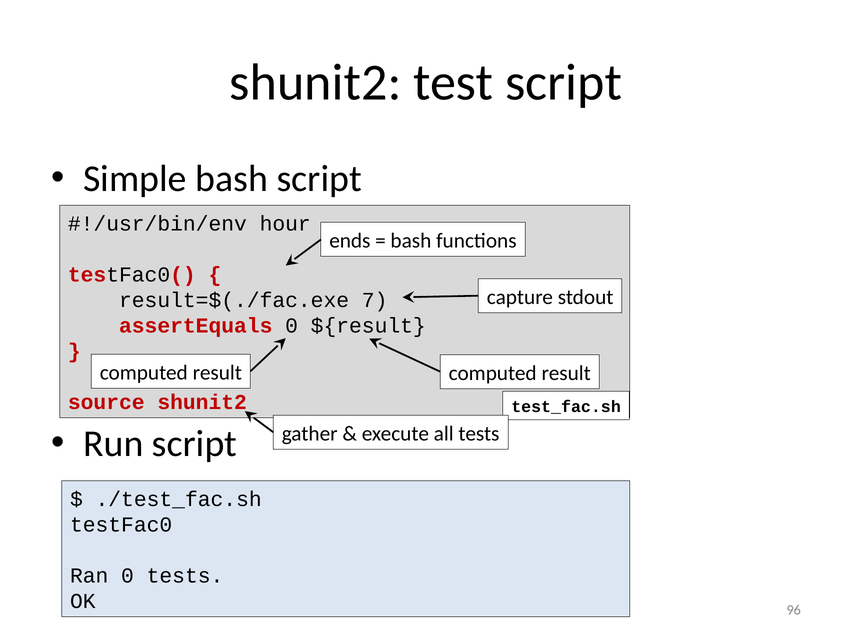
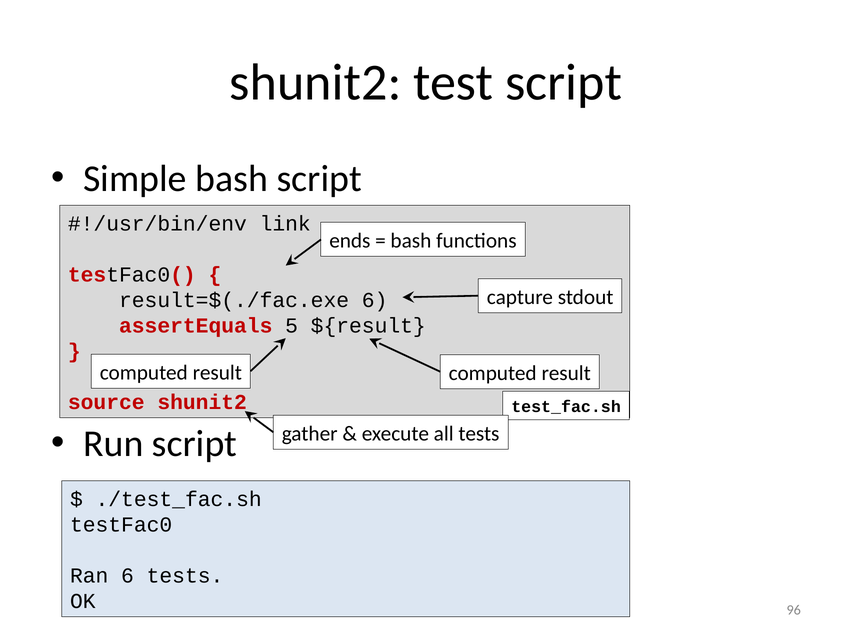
hour: hour -> link (285, 223)
result=$(./fac.exe 7: 7 -> 6 (375, 300)
assertEquals 0: 0 -> 5 (292, 326)
Ran 0: 0 -> 6 (128, 576)
